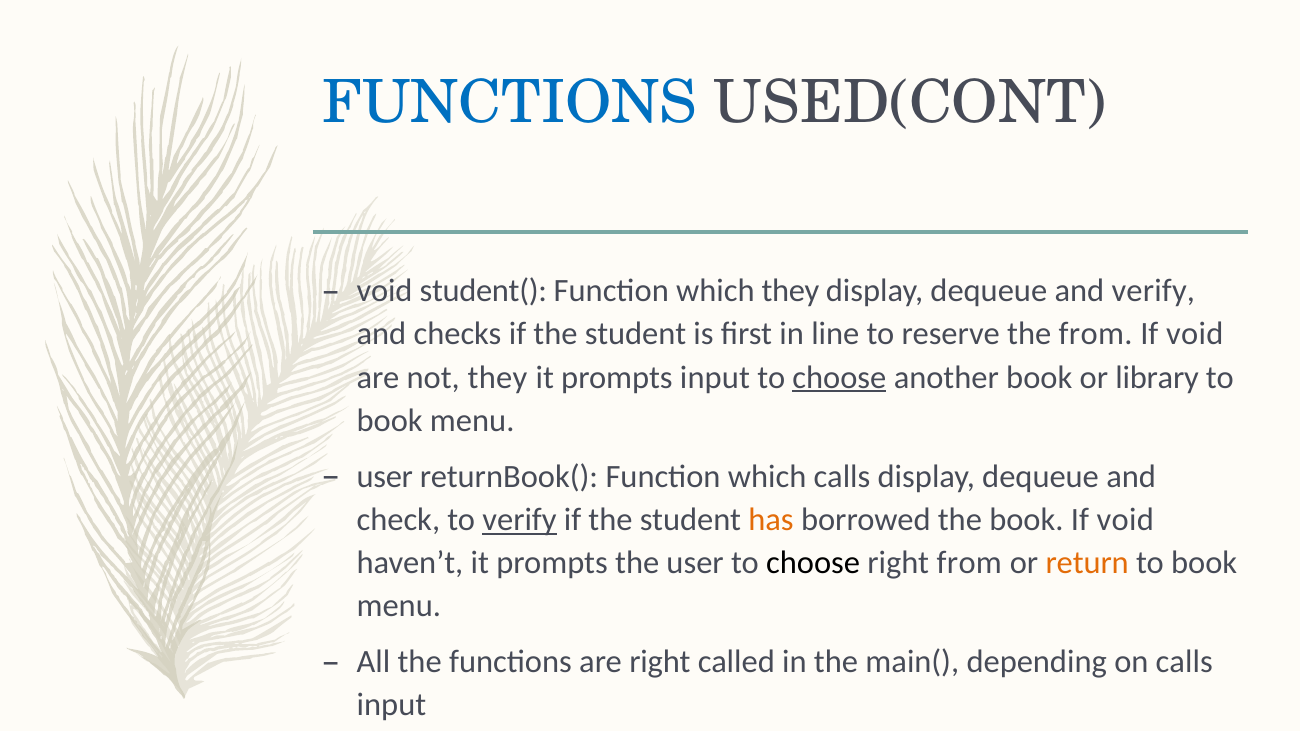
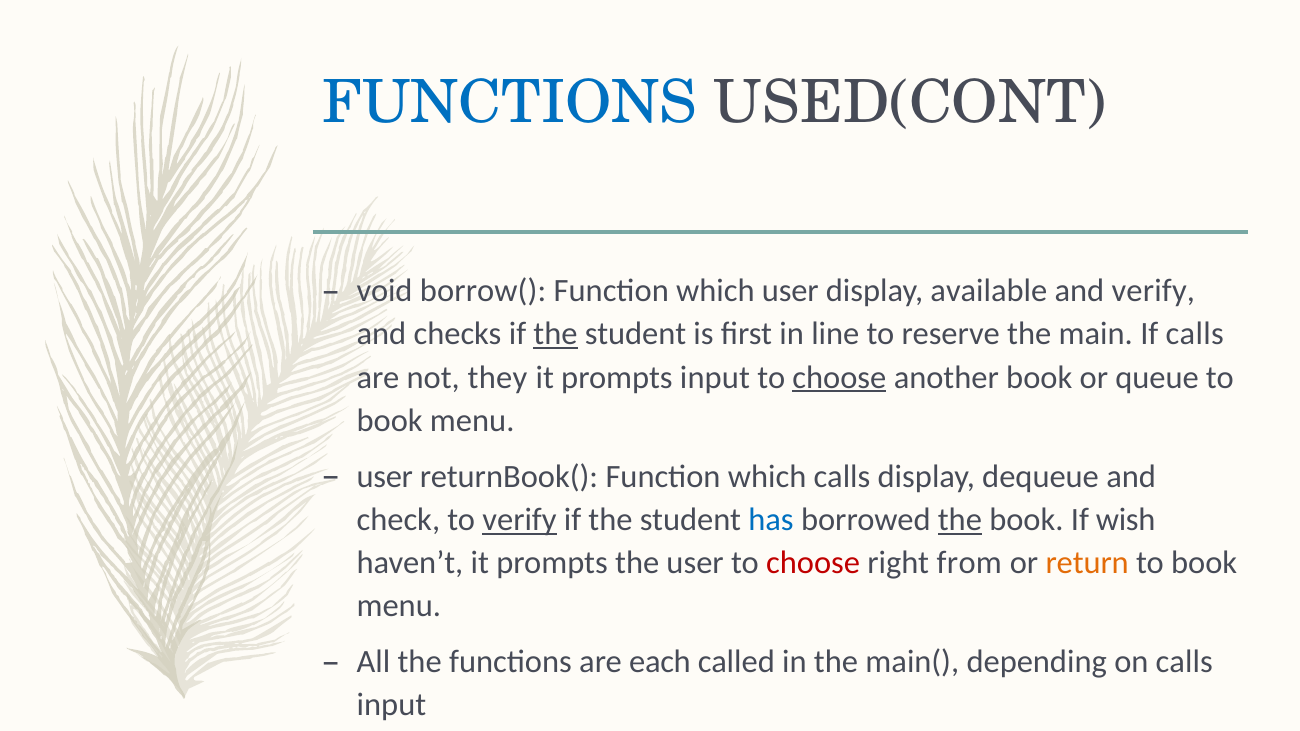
student(: student( -> borrow( (483, 291)
which they: they -> user (790, 291)
dequeue: dequeue -> available (989, 291)
the underline: none -> present (556, 334)
the from: from -> main (1096, 334)
void: void -> calls (1195, 334)
library: library -> queue (1157, 377)
has colour: orange -> blue (771, 520)
the underline: none -> present (960, 520)
book If void: void -> wish (1126, 520)
choose colour: black -> red (813, 563)
are right: right -> each (660, 662)
